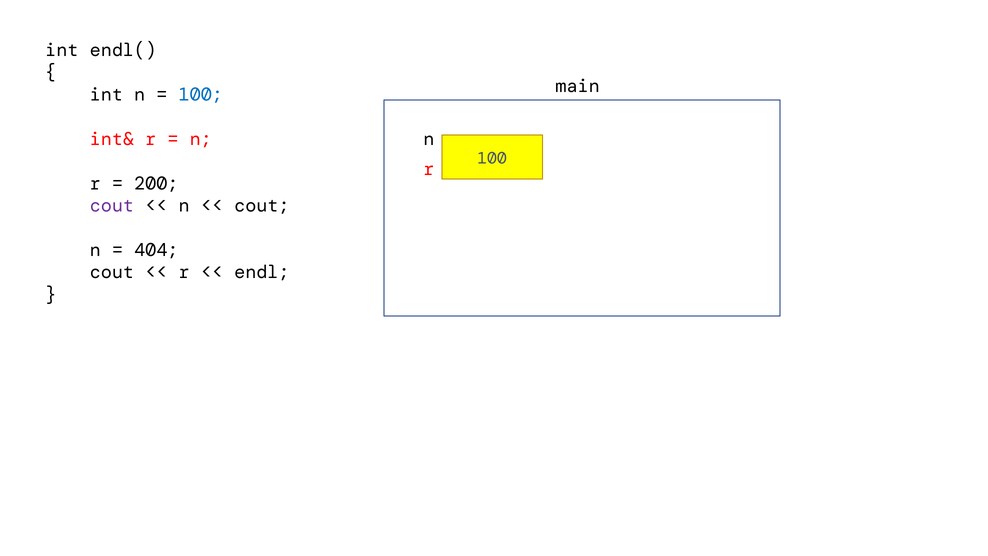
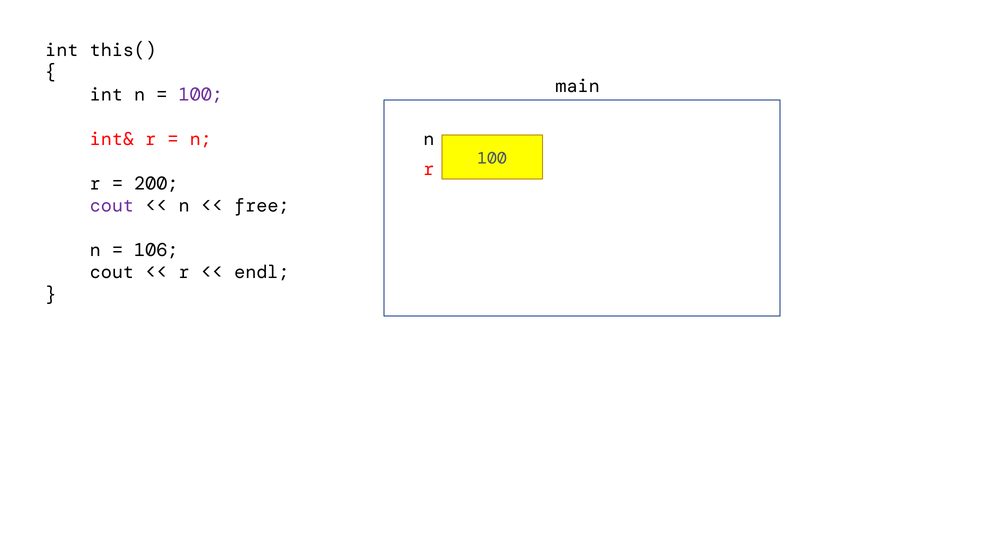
endl(: endl( -> this( (123, 50)
100 colour: blue -> purple (201, 94)
cout: cout -> free (262, 206)
404: 404 -> 106 (156, 250)
